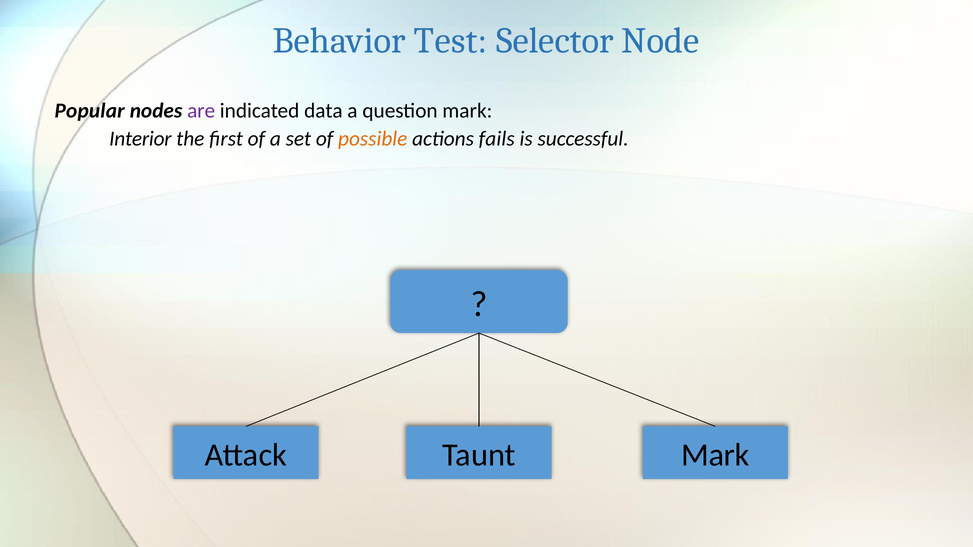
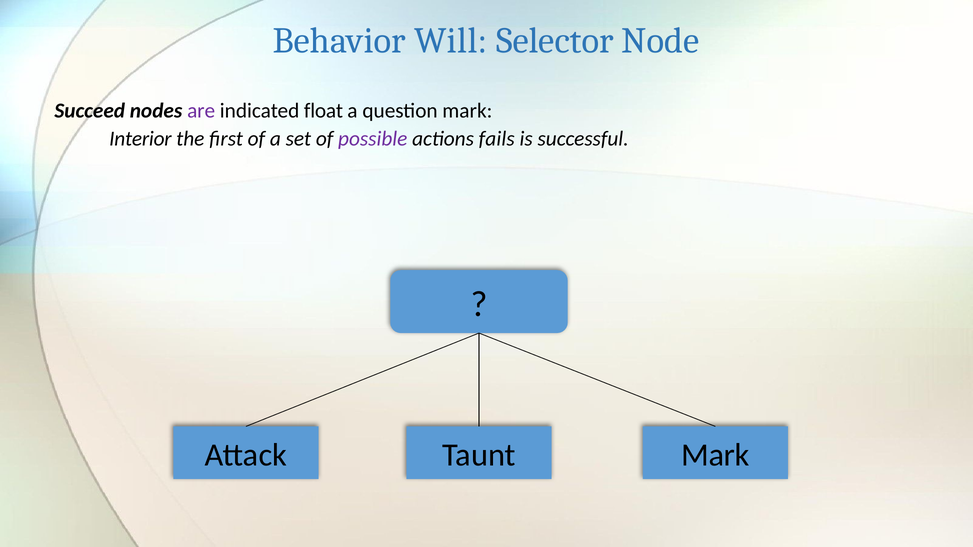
Test: Test -> Will (451, 41)
Popular: Popular -> Succeed (90, 111)
data: data -> float (324, 111)
possible colour: orange -> purple (373, 139)
